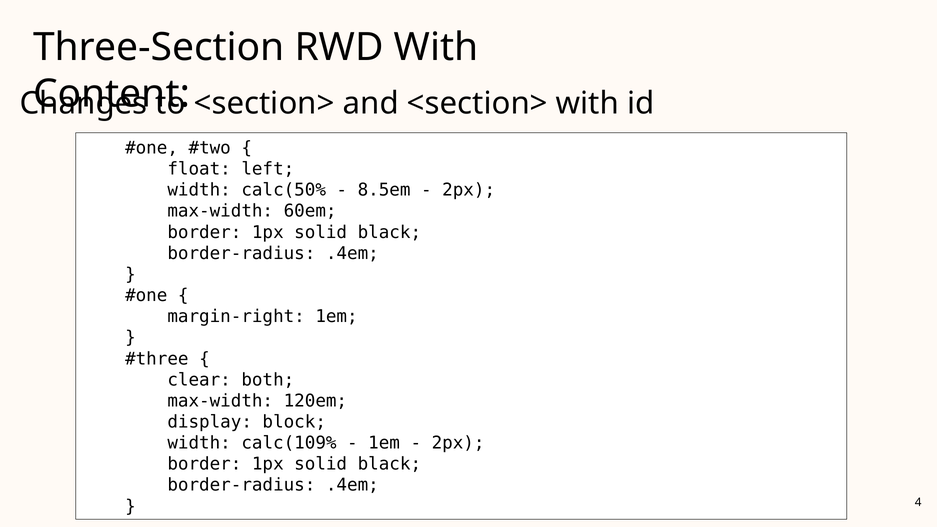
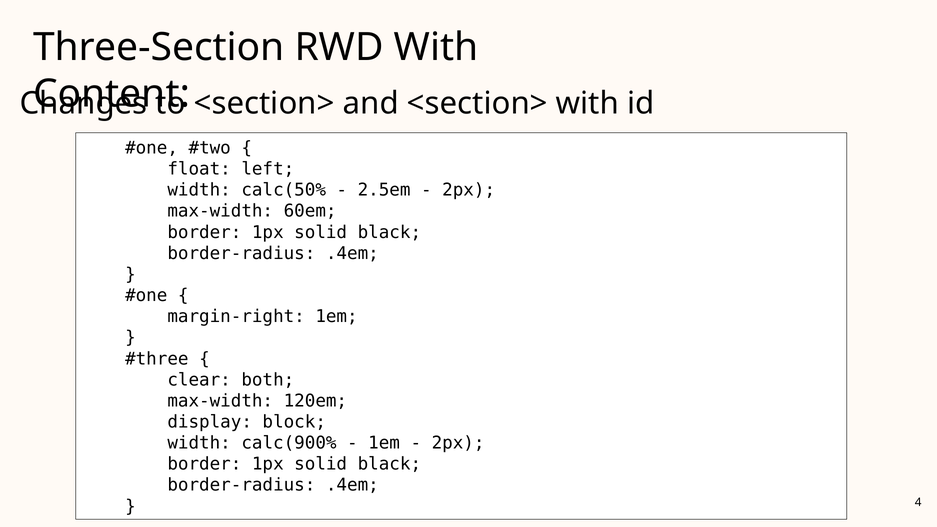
8.5em: 8.5em -> 2.5em (384, 190)
calc(109%: calc(109% -> calc(900% (289, 443)
